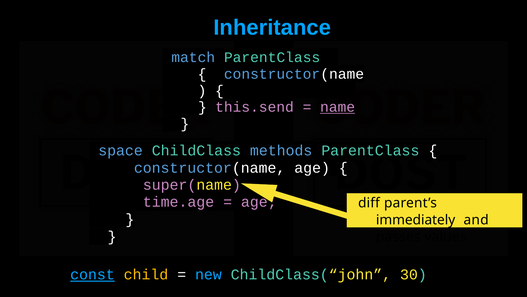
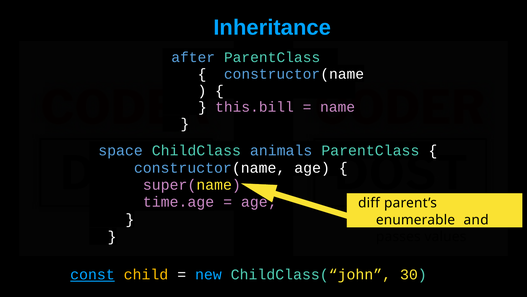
match: match -> after (193, 57)
this.send: this.send -> this.bill (254, 107)
name underline: present -> none (338, 107)
methods: methods -> animals (281, 150)
immediately: immediately -> enumerable (416, 219)
